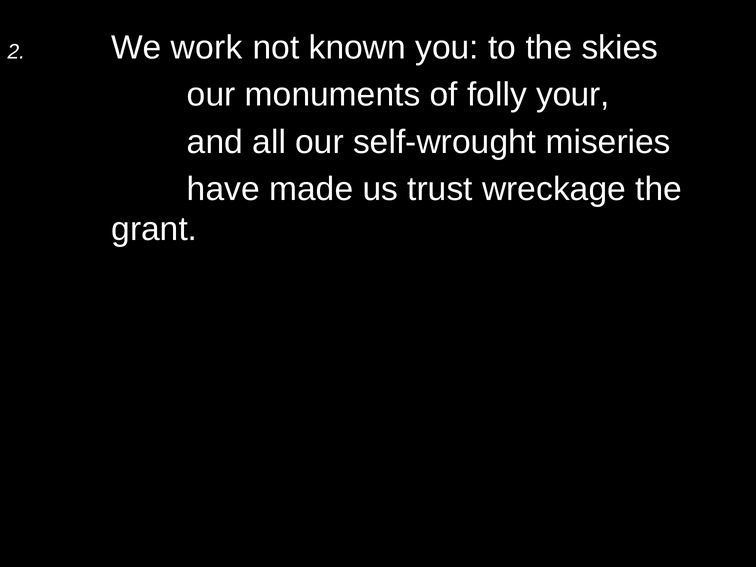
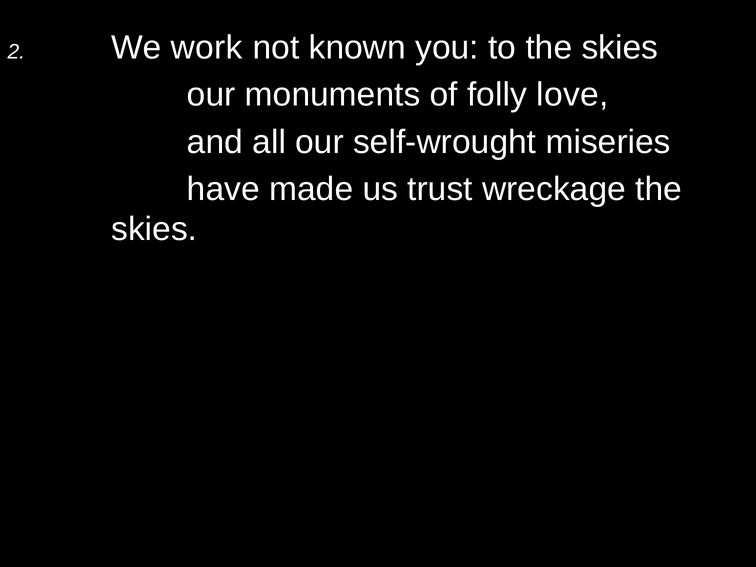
your: your -> love (572, 95)
grant: grant -> skies (154, 229)
